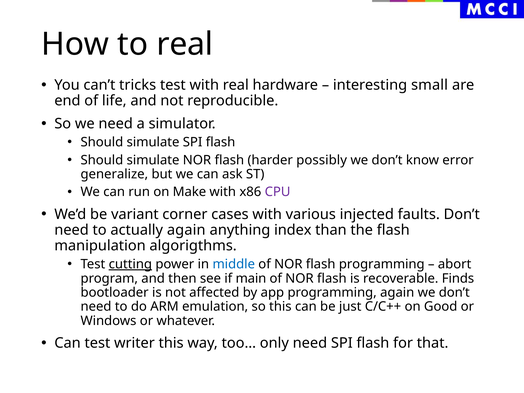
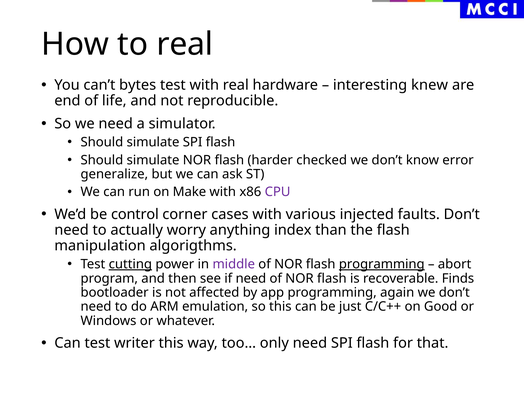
tricks: tricks -> bytes (138, 85)
small: small -> knew (430, 85)
possibly: possibly -> checked (322, 160)
variant: variant -> control (135, 214)
actually again: again -> worry (186, 230)
middle colour: blue -> purple (234, 264)
programming underline: none -> present (382, 264)
if main: main -> need (251, 278)
